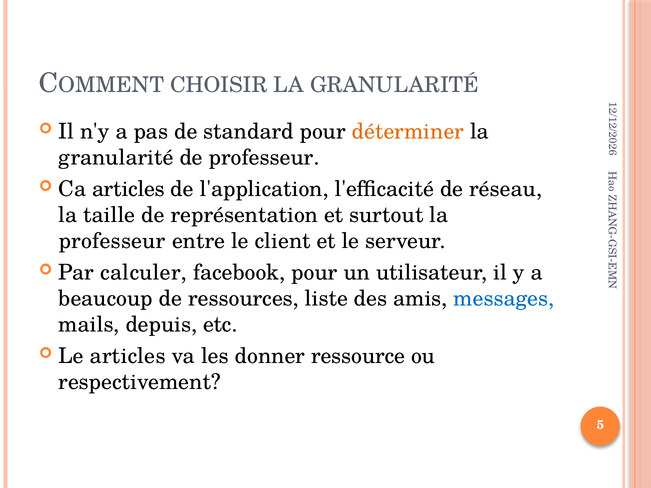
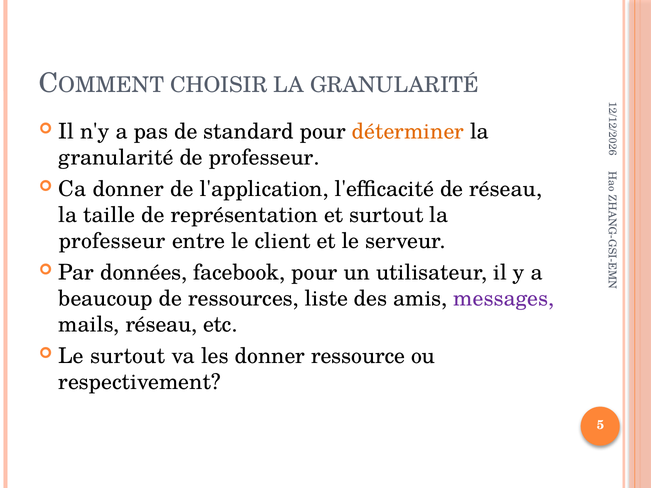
Ca articles: articles -> donner (128, 189)
calculer: calculer -> données (144, 273)
messages colour: blue -> purple (504, 299)
mails depuis: depuis -> réseau (161, 325)
Le articles: articles -> surtout (128, 356)
